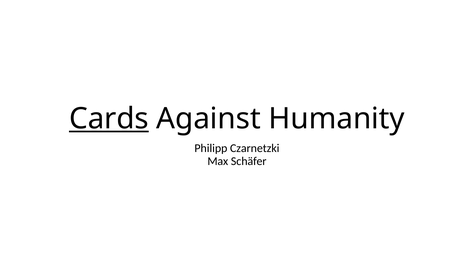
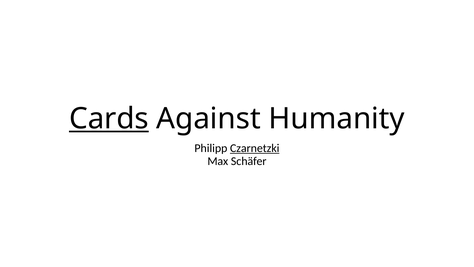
Czarnetzki underline: none -> present (255, 148)
